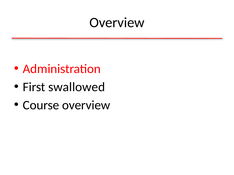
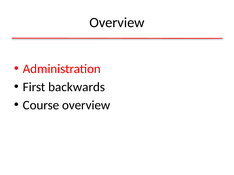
swallowed: swallowed -> backwards (77, 87)
